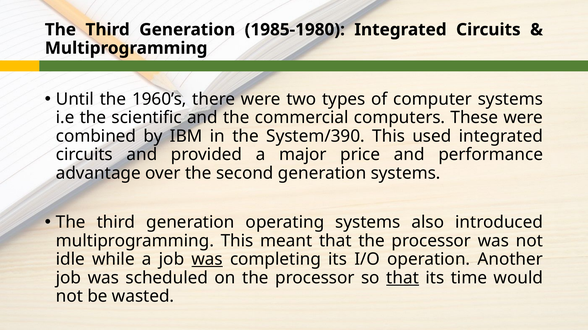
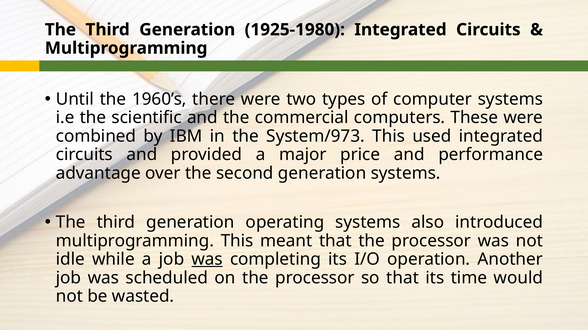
1985-1980: 1985-1980 -> 1925-1980 (295, 30)
System/390: System/390 -> System/973 (316, 136)
that underline: present -> none (403, 278)
